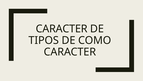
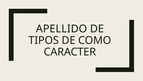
CARACTER: CARACTER -> APELLIDO (62, 29)
